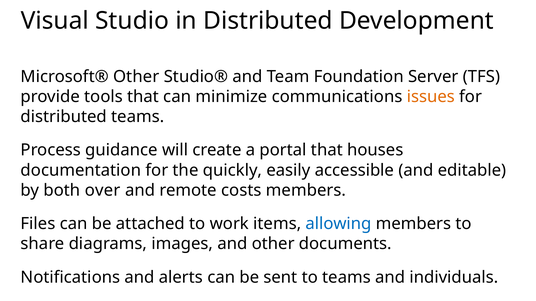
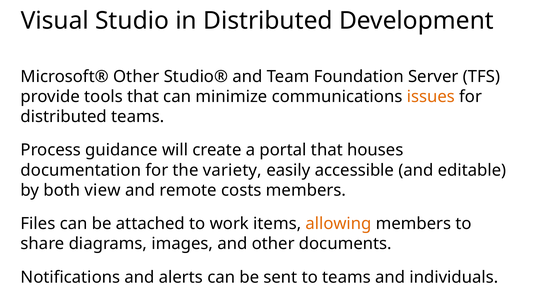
quickly: quickly -> variety (232, 170)
over: over -> view (103, 191)
allowing colour: blue -> orange (339, 224)
